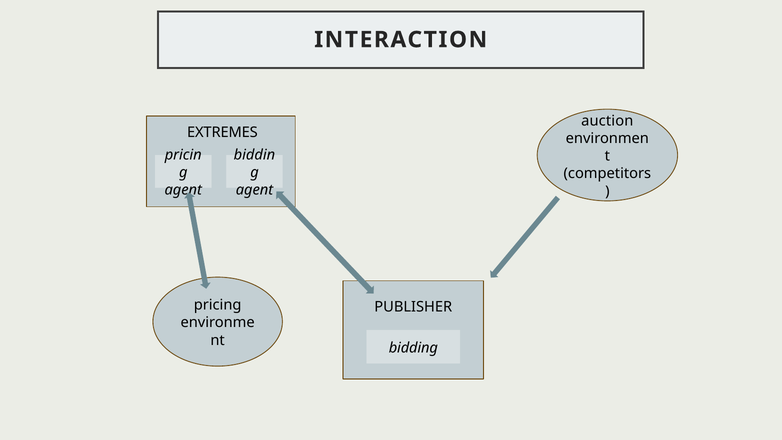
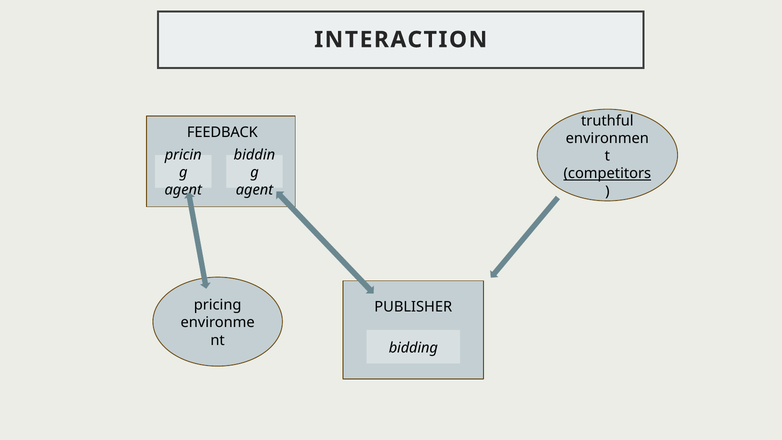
auction: auction -> truthful (607, 121)
EXTREMES: EXTREMES -> FEEDBACK (222, 133)
competitors underline: none -> present (607, 174)
